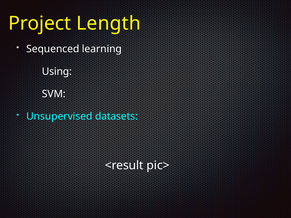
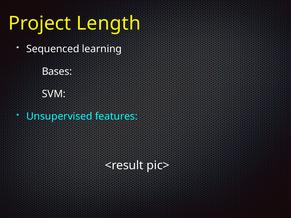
Using: Using -> Bases (57, 72)
datasets: datasets -> features (116, 117)
